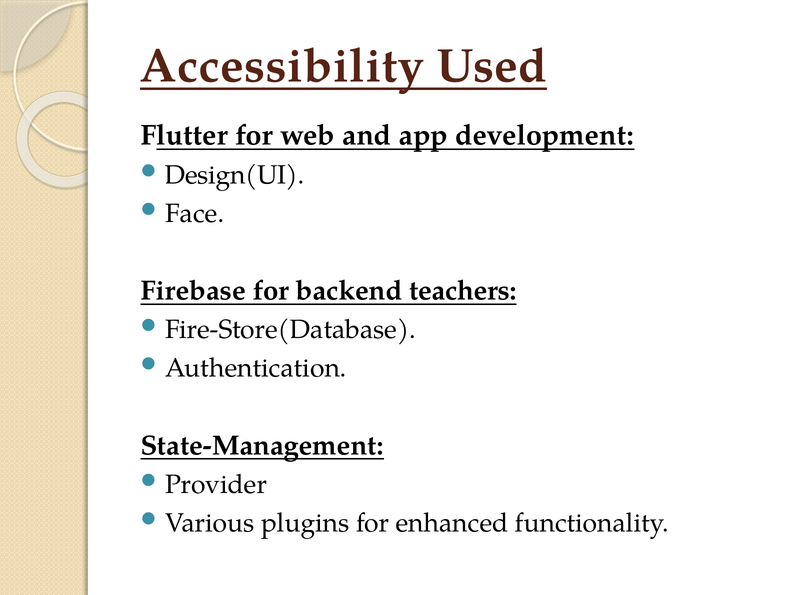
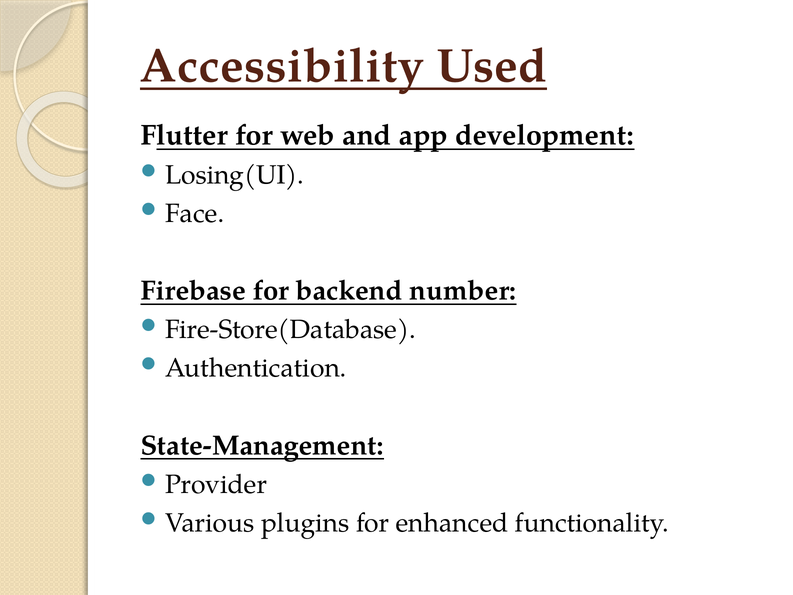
Design(UI: Design(UI -> Losing(UI (235, 175)
teachers: teachers -> number (463, 291)
